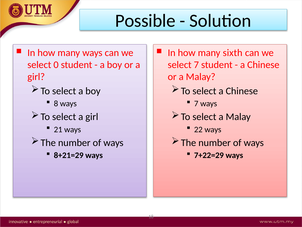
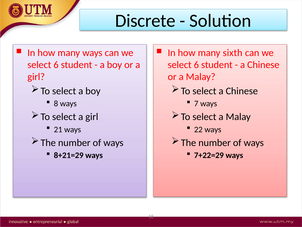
Possible: Possible -> Discrete (145, 21)
0: 0 -> 6 (56, 65)
7: 7 -> 6 (196, 65)
